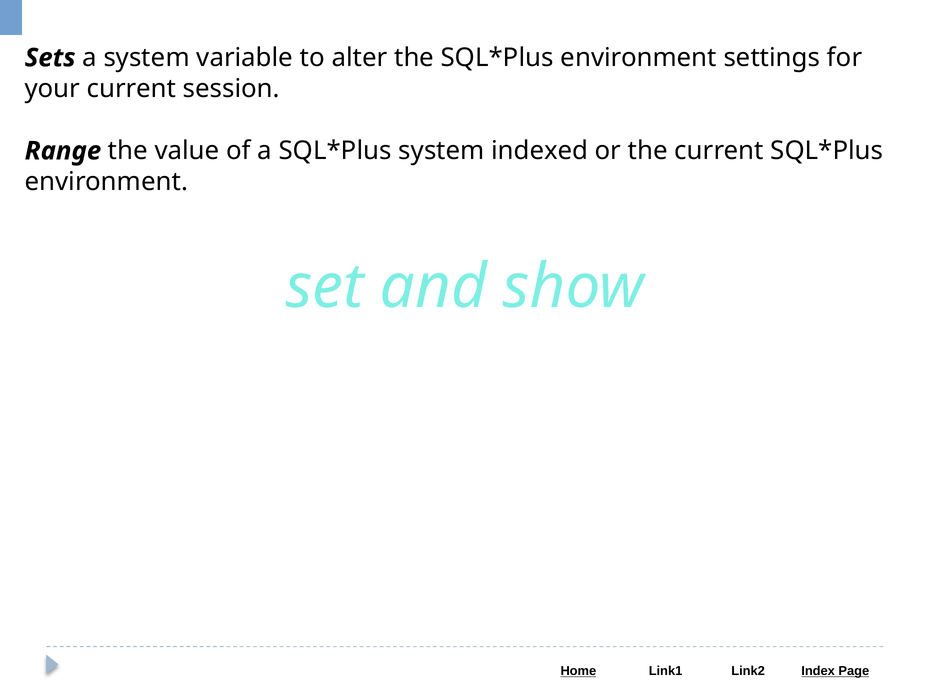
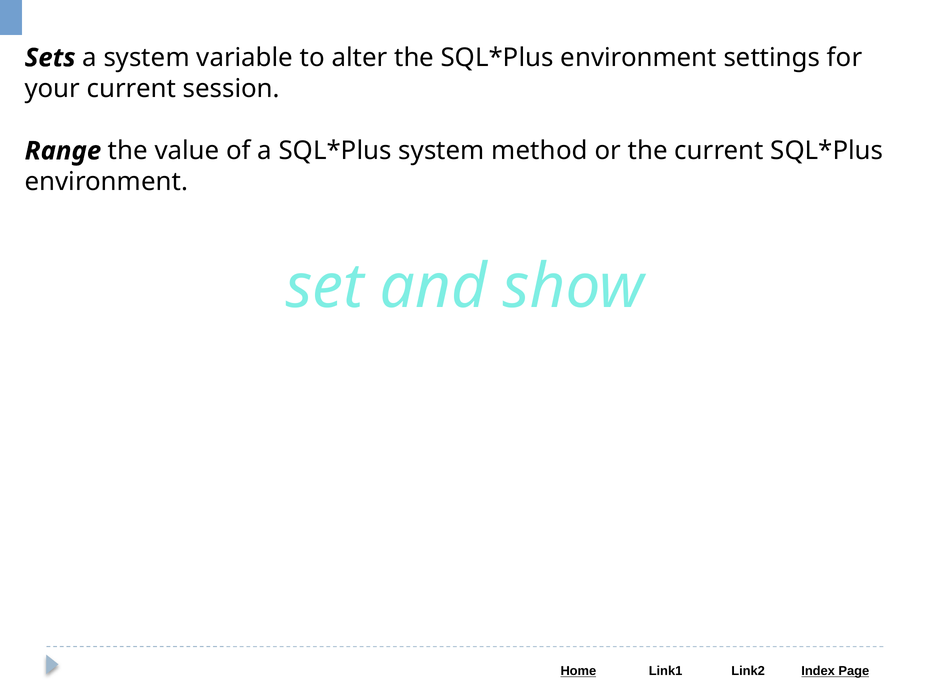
indexed: indexed -> method (540, 151)
